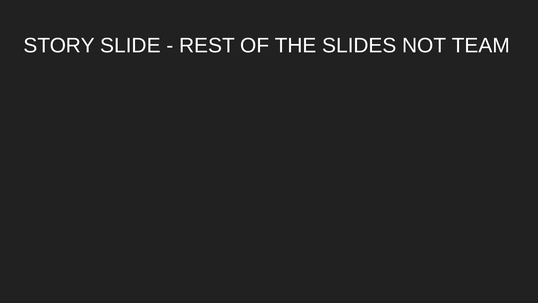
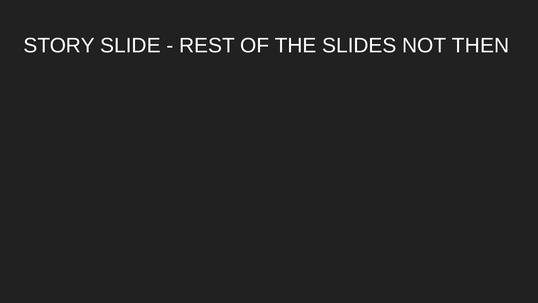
TEAM: TEAM -> THEN (481, 46)
